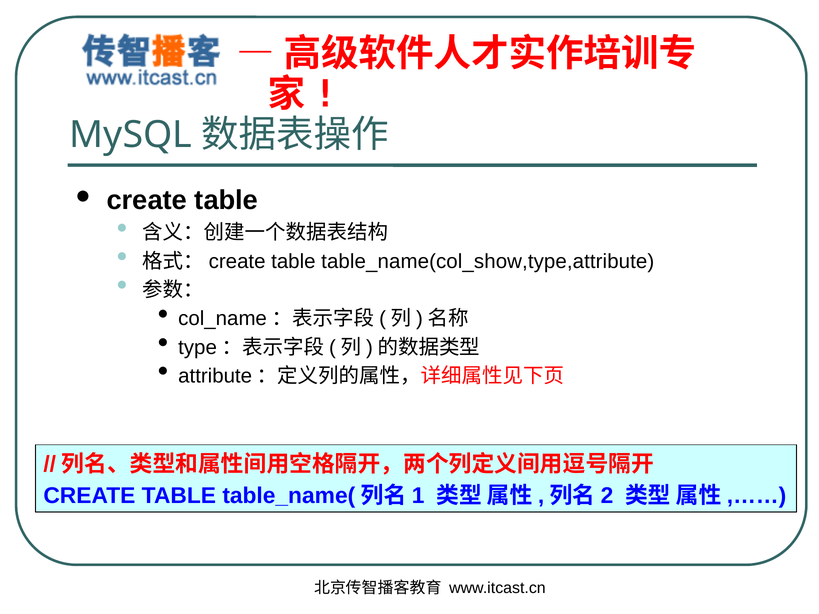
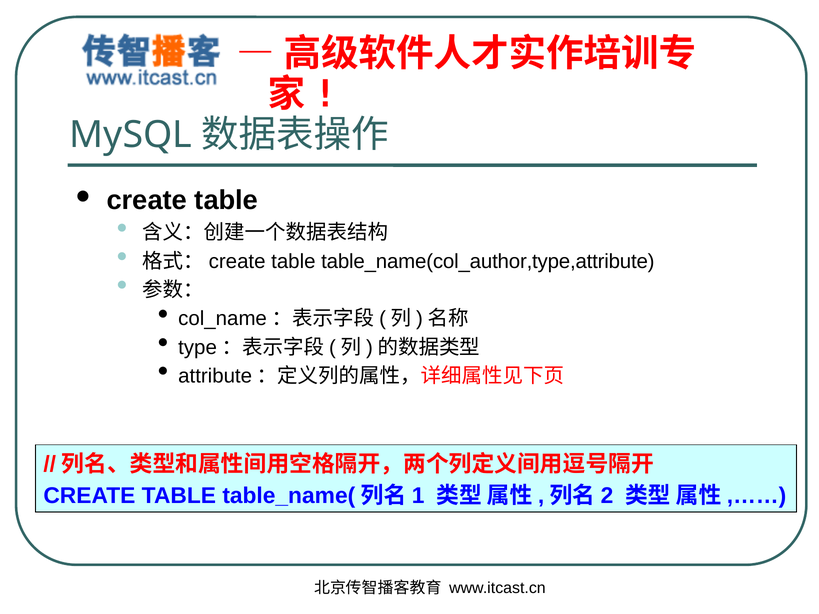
table_name(col_show,type,attribute: table_name(col_show,type,attribute -> table_name(col_author,type,attribute (488, 261)
